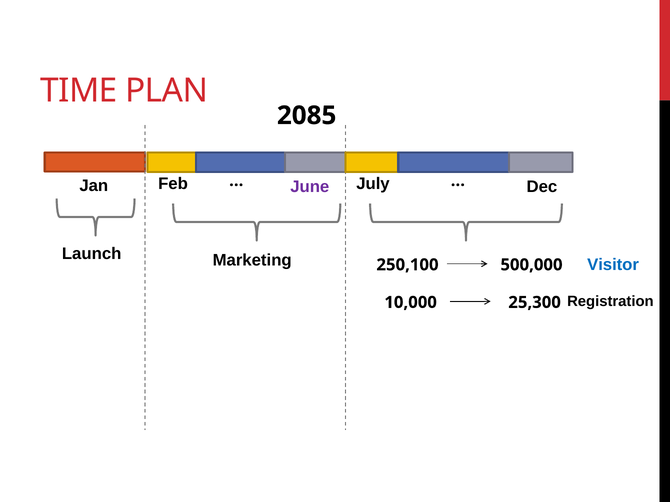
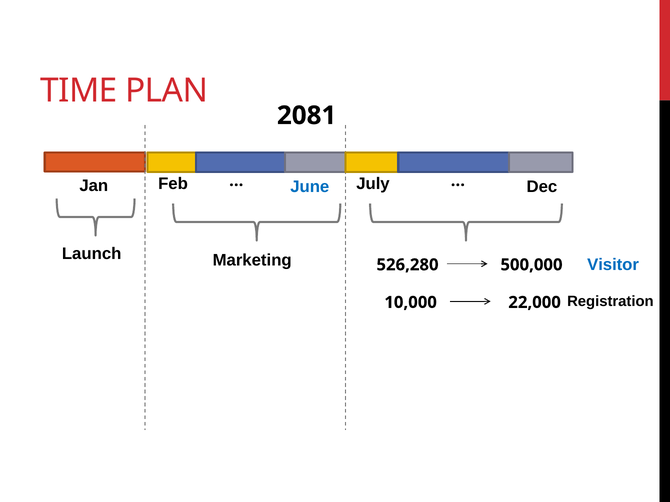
2085: 2085 -> 2081 (307, 116)
June colour: purple -> blue (310, 187)
250,100: 250,100 -> 526,280 (408, 265)
25,300: 25,300 -> 22,000 (535, 303)
